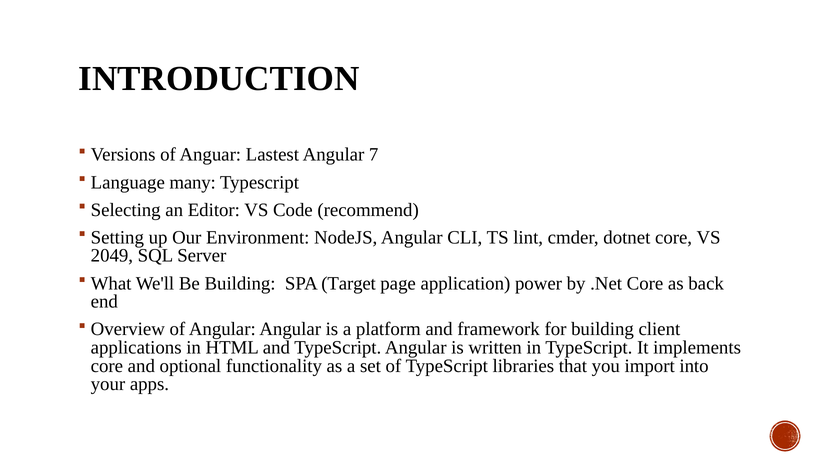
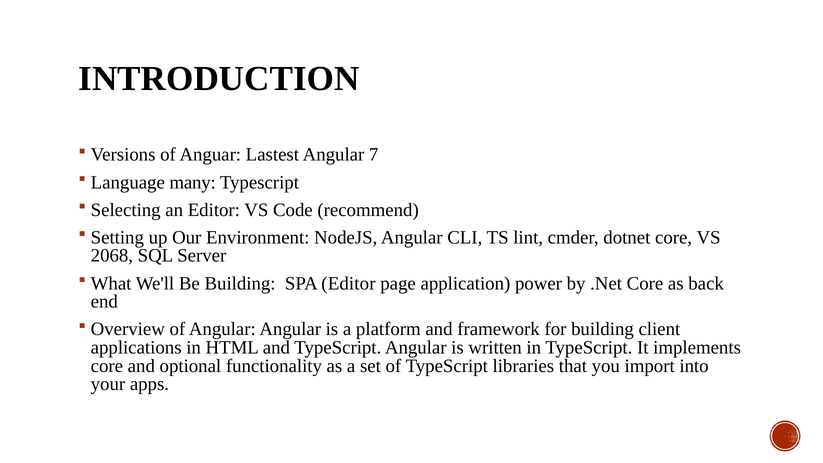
2049: 2049 -> 2068 (112, 256)
SPA Target: Target -> Editor (348, 283)
